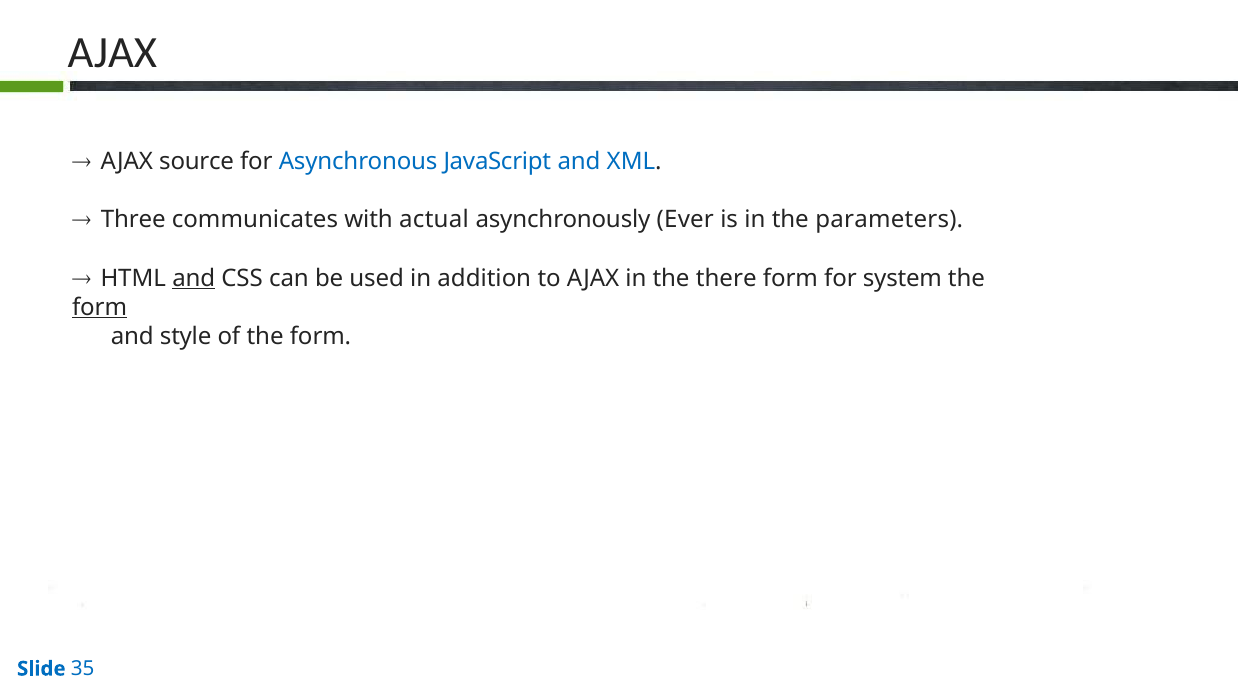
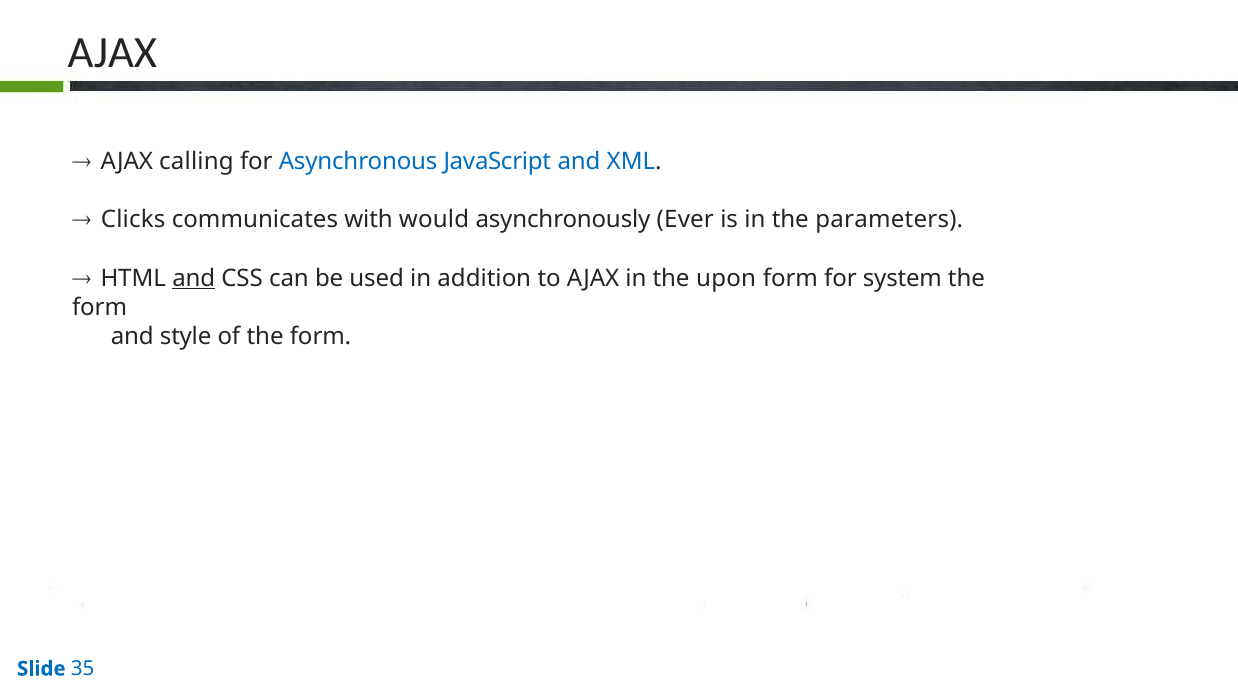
source: source -> calling (196, 162)
Three: Three -> Clicks (133, 220)
actual: actual -> would (434, 220)
there: there -> upon (726, 278)
form underline: present -> none (100, 307)
